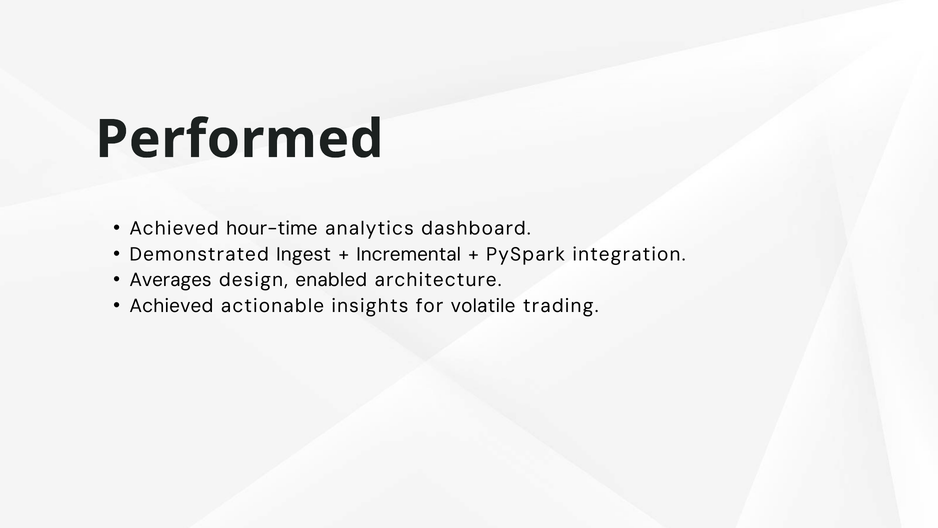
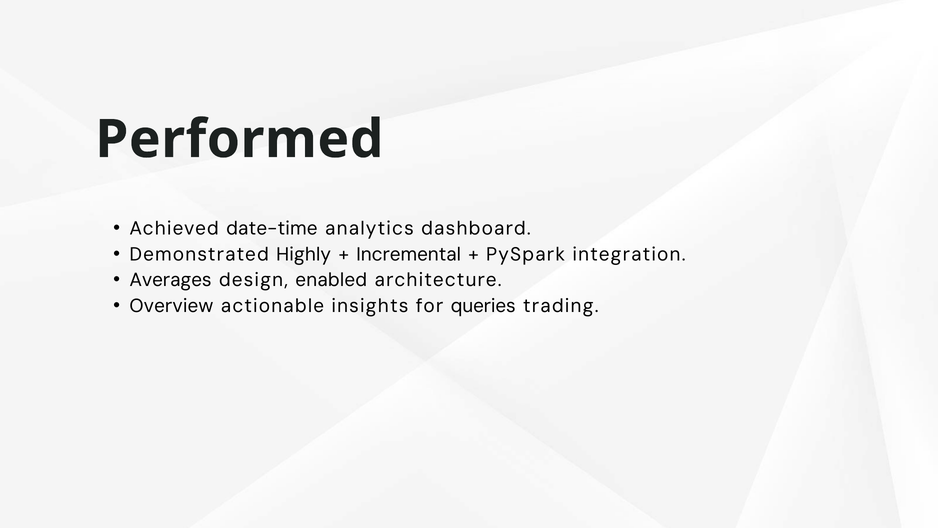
hour-time: hour-time -> date-time (272, 229)
Ingest: Ingest -> Highly (304, 254)
Achieved: Achieved -> Overview (171, 306)
volatile: volatile -> queries (483, 306)
